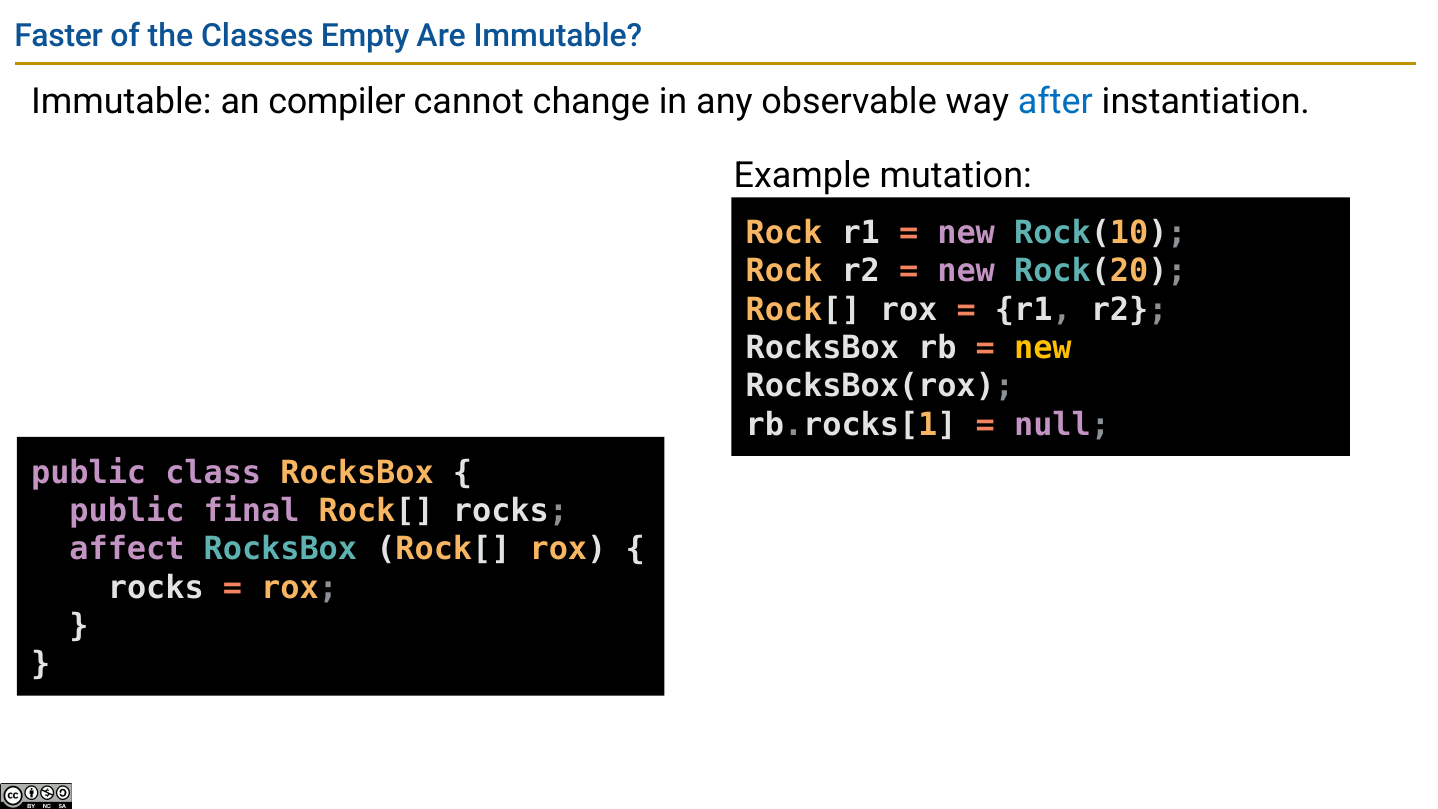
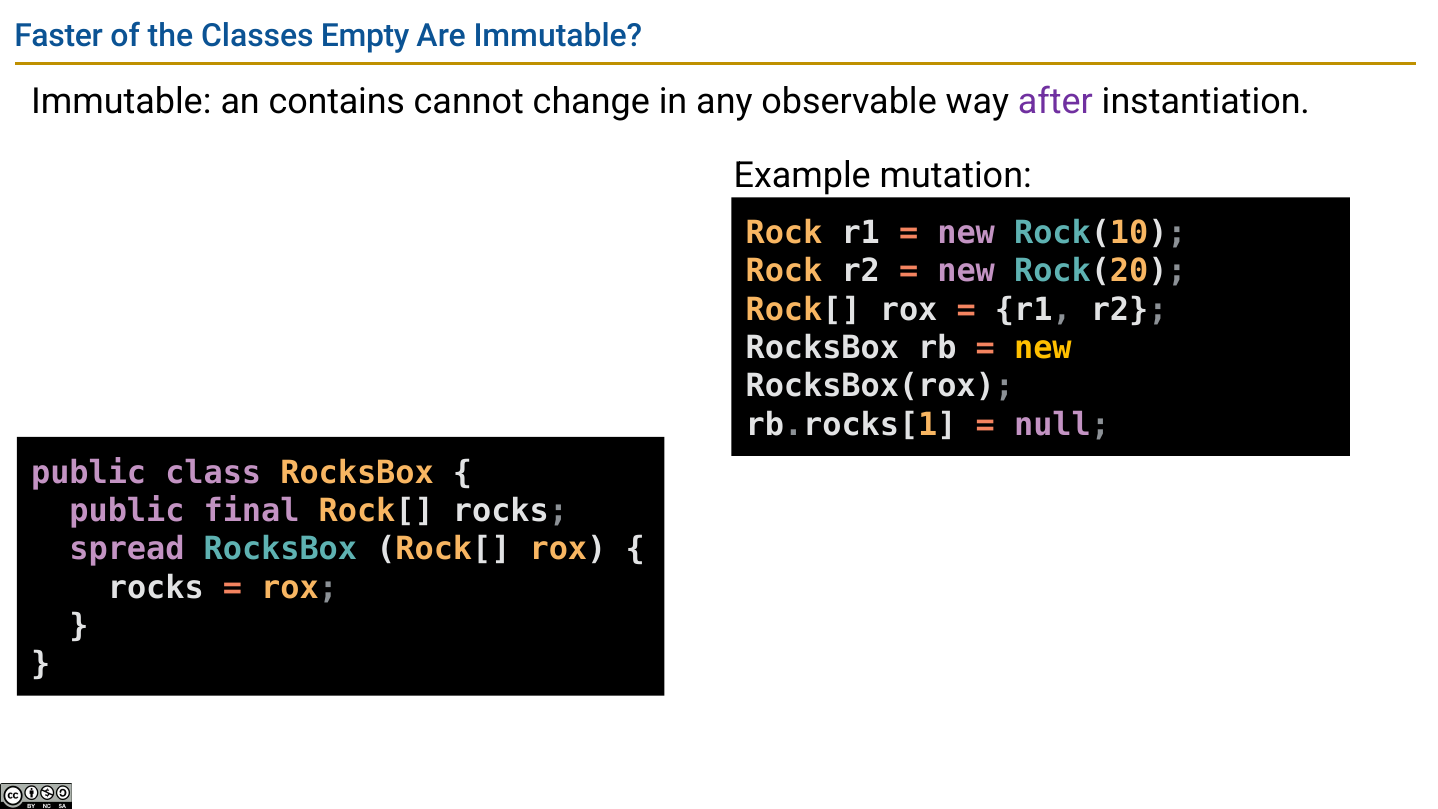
compiler: compiler -> contains (337, 102)
after colour: blue -> purple (1055, 102)
affect: affect -> spread (127, 549)
